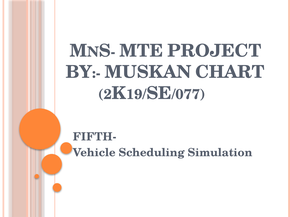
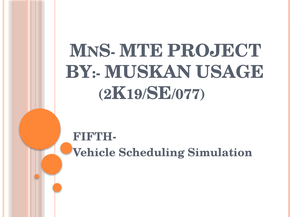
CHART: CHART -> USAGE (230, 72)
